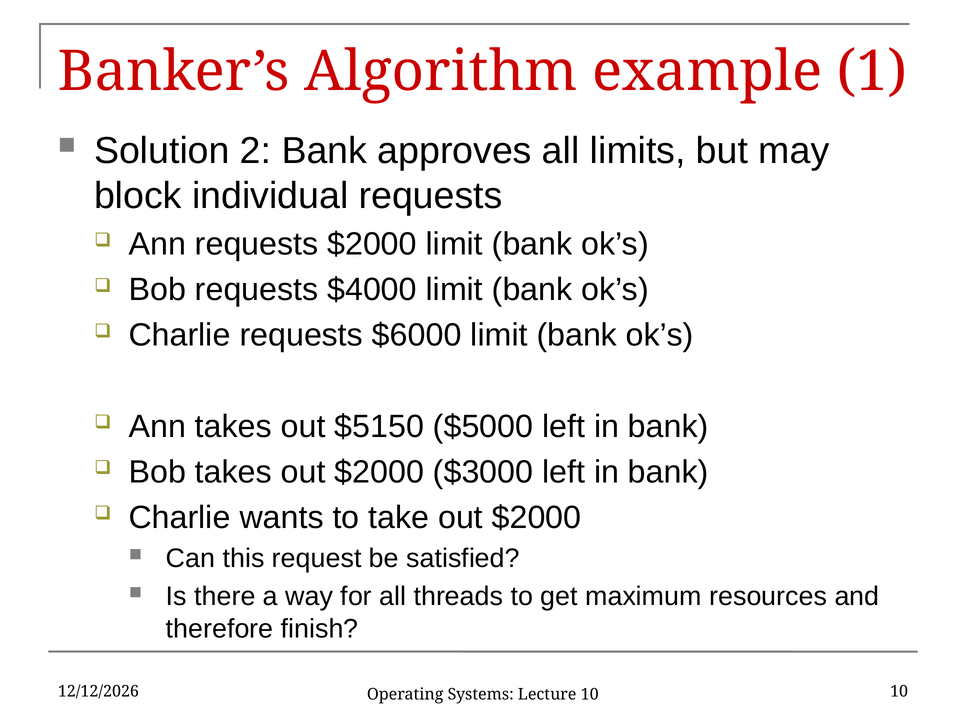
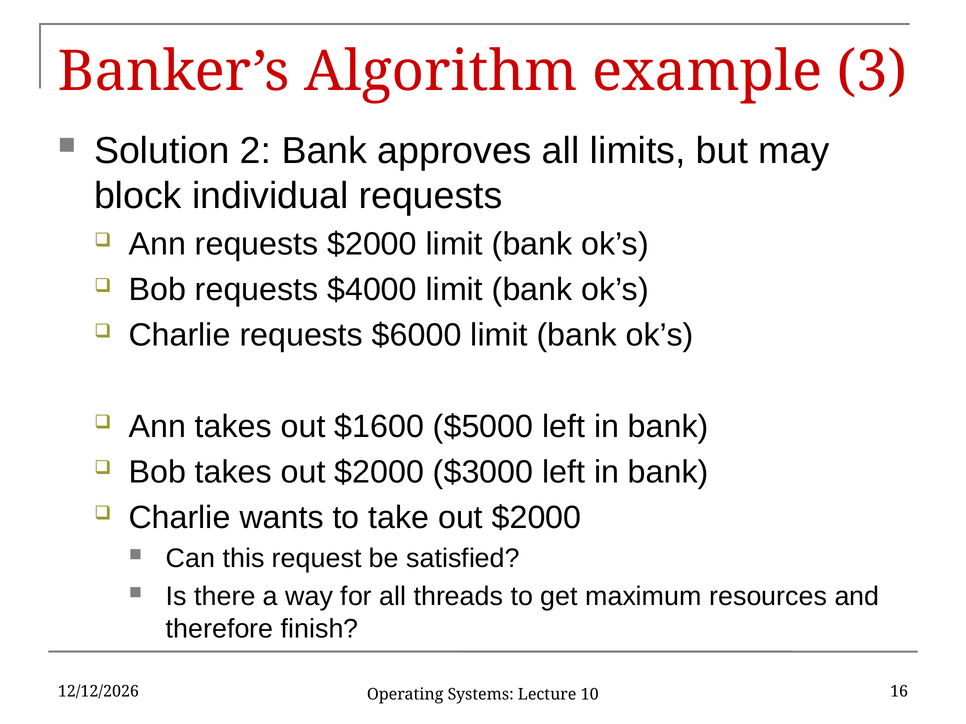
1: 1 -> 3 (872, 72)
$5150: $5150 -> $1600 (379, 427)
10: 10 -> 16 (899, 692)
